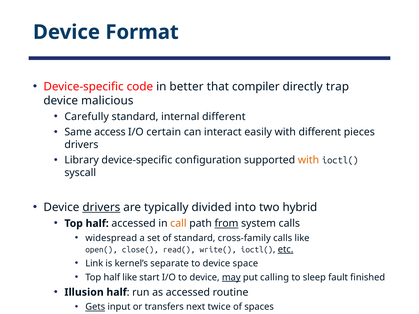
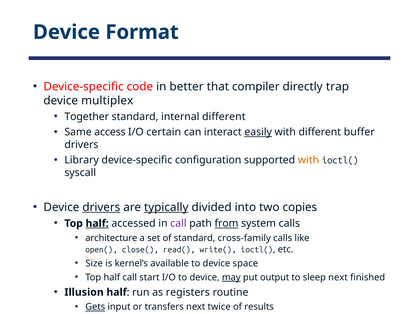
malicious: malicious -> multiplex (107, 101)
Carefully: Carefully -> Together (87, 117)
easily underline: none -> present (258, 132)
pieces: pieces -> buffer (359, 132)
typically underline: none -> present (166, 208)
hybrid: hybrid -> copies (300, 208)
half underline: none -> present (97, 224)
call colour: orange -> purple (178, 224)
widespread: widespread -> architecture (111, 238)
etc underline: present -> none (286, 249)
Link: Link -> Size (94, 264)
separate: separate -> available (170, 264)
half like: like -> call (130, 278)
calling: calling -> output (275, 278)
sleep fault: fault -> next (338, 278)
as accessed: accessed -> registers (188, 292)
spaces: spaces -> results (259, 307)
